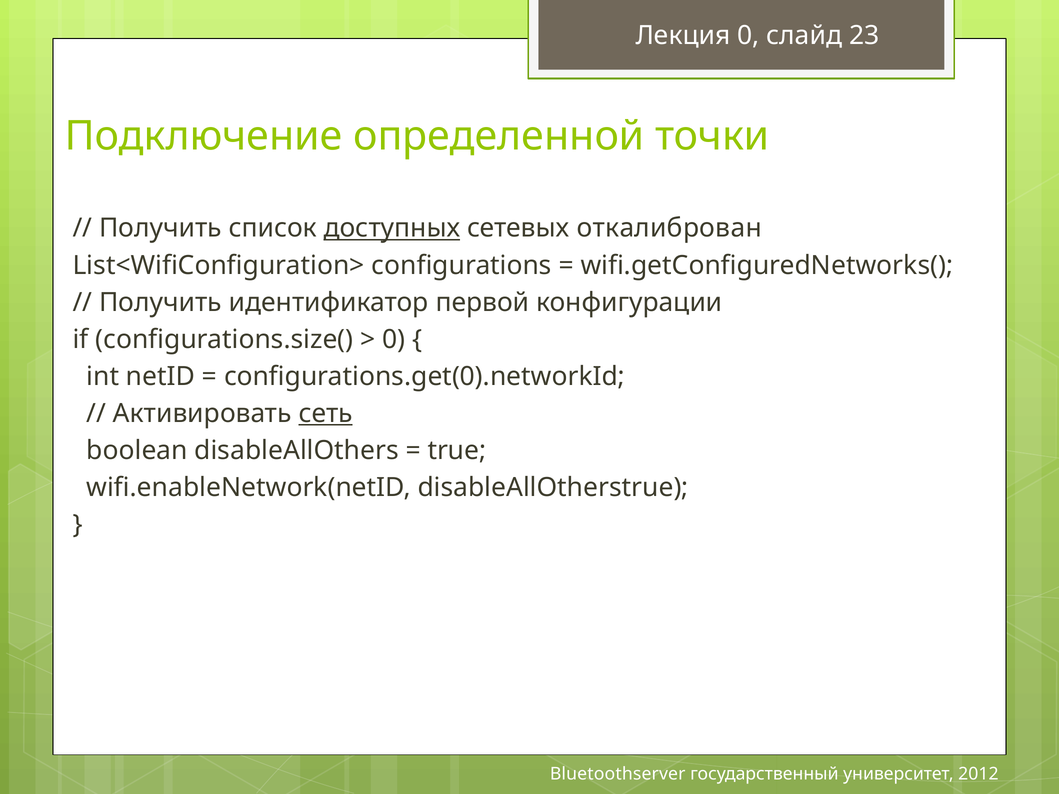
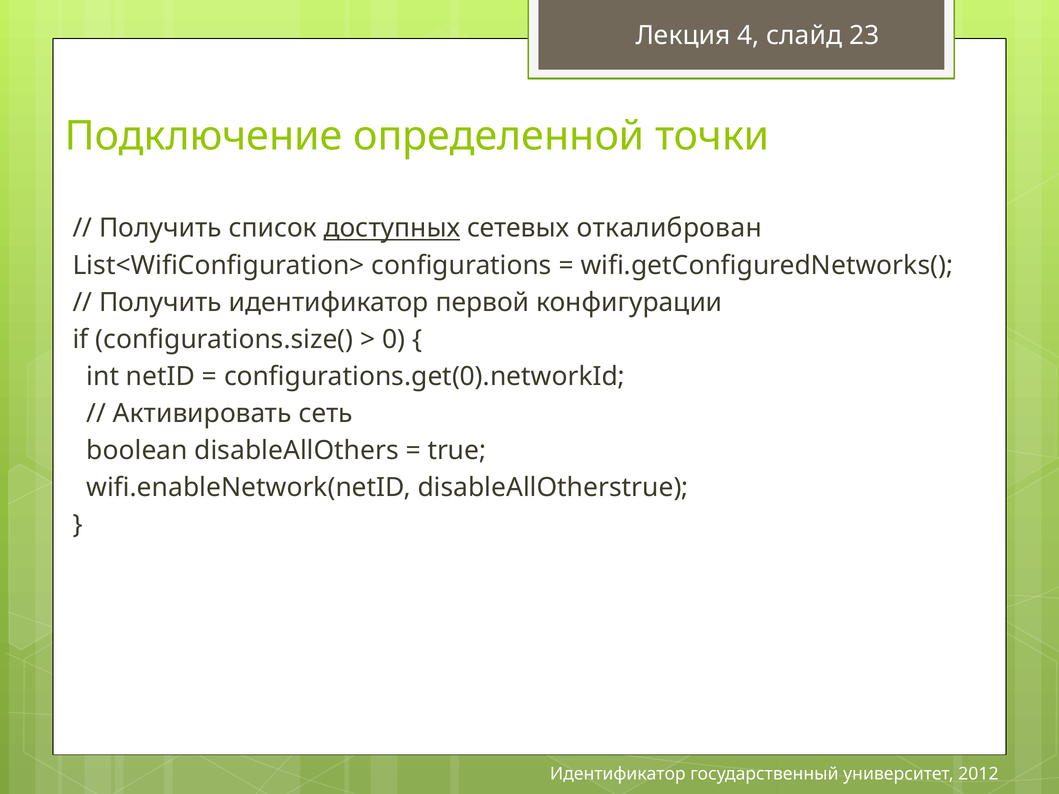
Лекция 0: 0 -> 4 (748, 35)
сеть underline: present -> none (326, 414)
Bluetoothserver: Bluetoothserver -> Идентификатор (618, 774)
